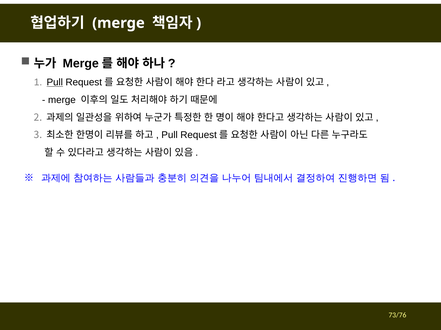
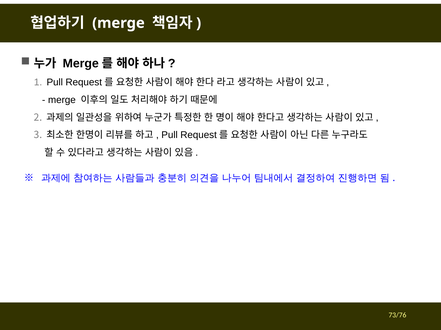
Pull underline: present -> none (55, 82)
